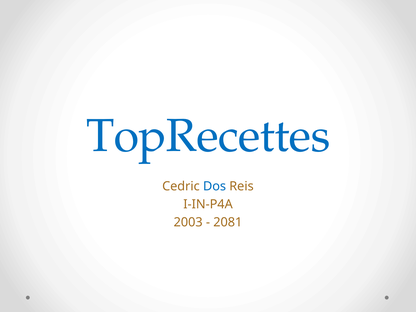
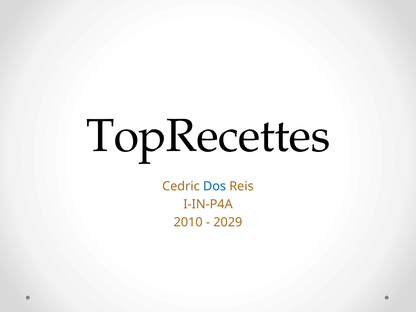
TopRecettes colour: blue -> black (208, 136)
2003: 2003 -> 2010 (188, 222)
2081: 2081 -> 2029 (228, 222)
